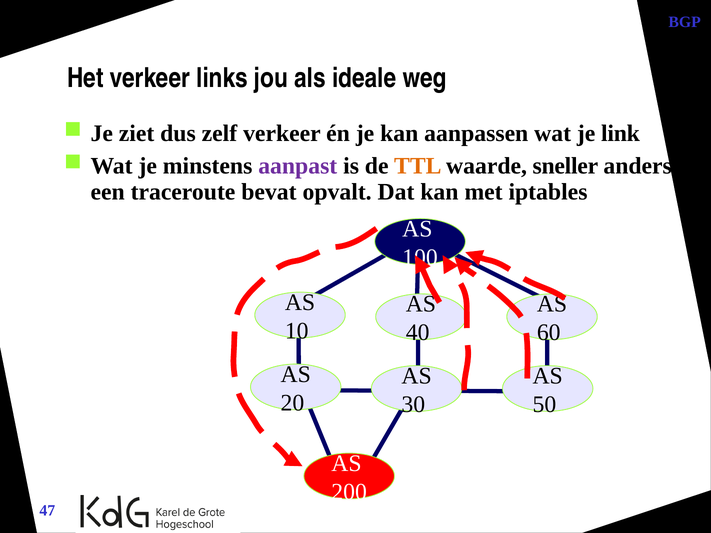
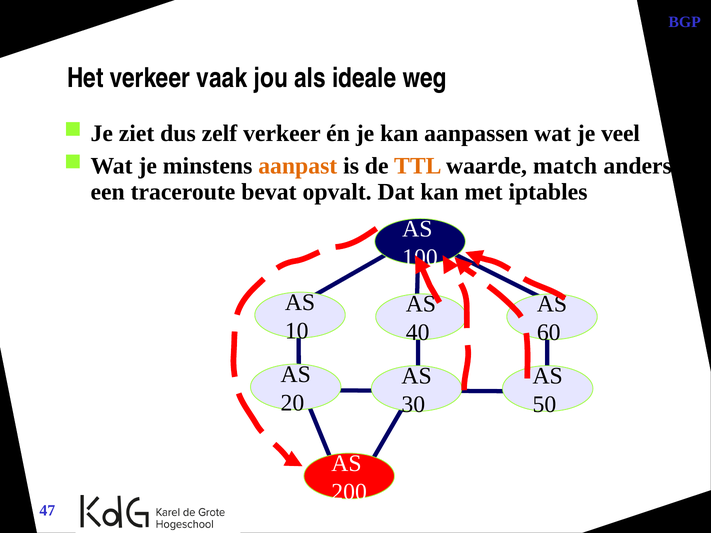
links: links -> vaak (222, 78)
link: link -> veel (620, 133)
aanpast colour: purple -> orange (298, 166)
sneller: sneller -> match (565, 166)
